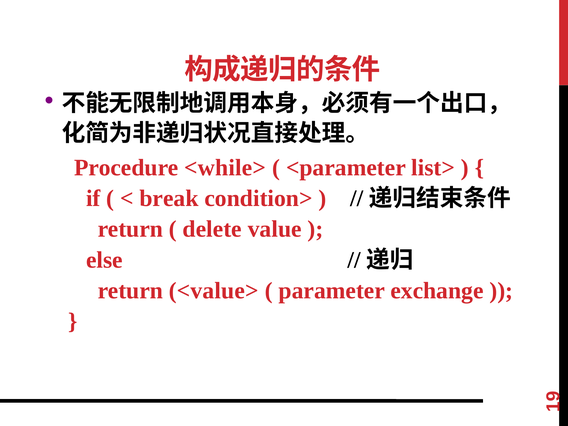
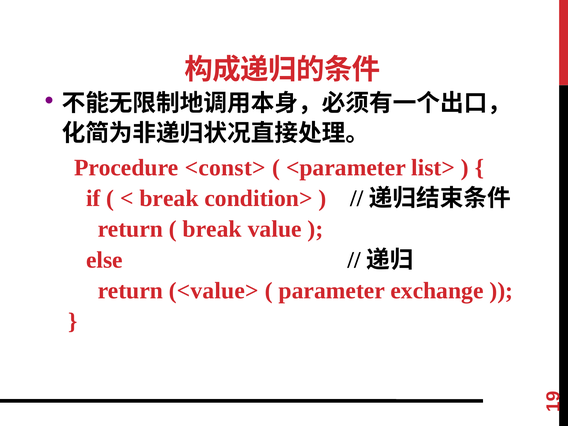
<while>: <while> -> <const> (225, 168)
delete: delete -> break (212, 229)
